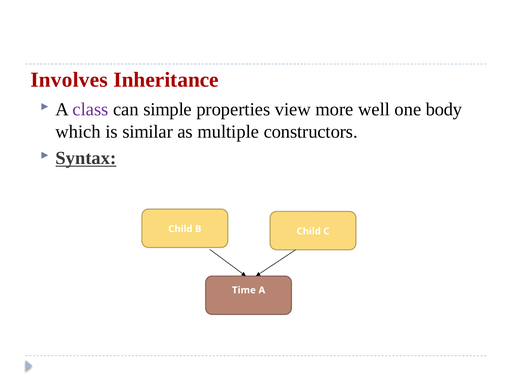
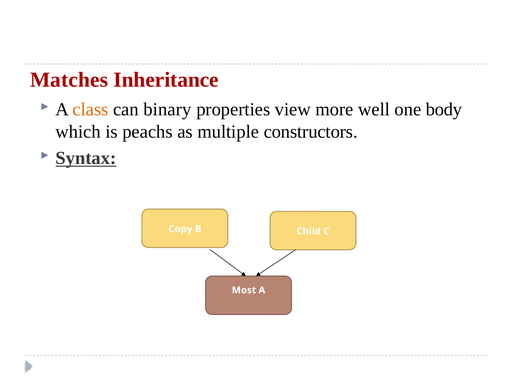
Involves: Involves -> Matches (69, 80)
class colour: purple -> orange (90, 109)
simple: simple -> binary (167, 109)
similar: similar -> peachs (148, 132)
Child: Child -> Copy (180, 229)
Time: Time -> Most (244, 290)
